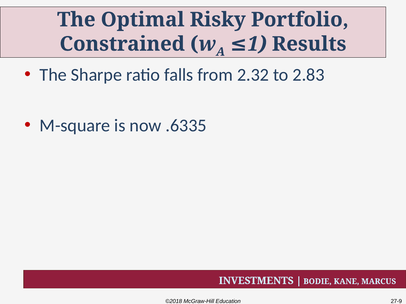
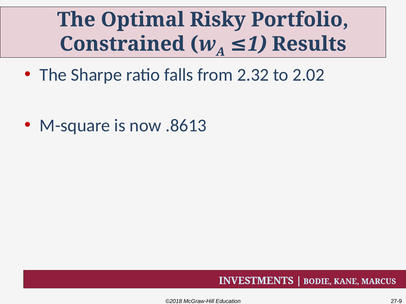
2.83: 2.83 -> 2.02 (309, 75)
.6335: .6335 -> .8613 (186, 126)
